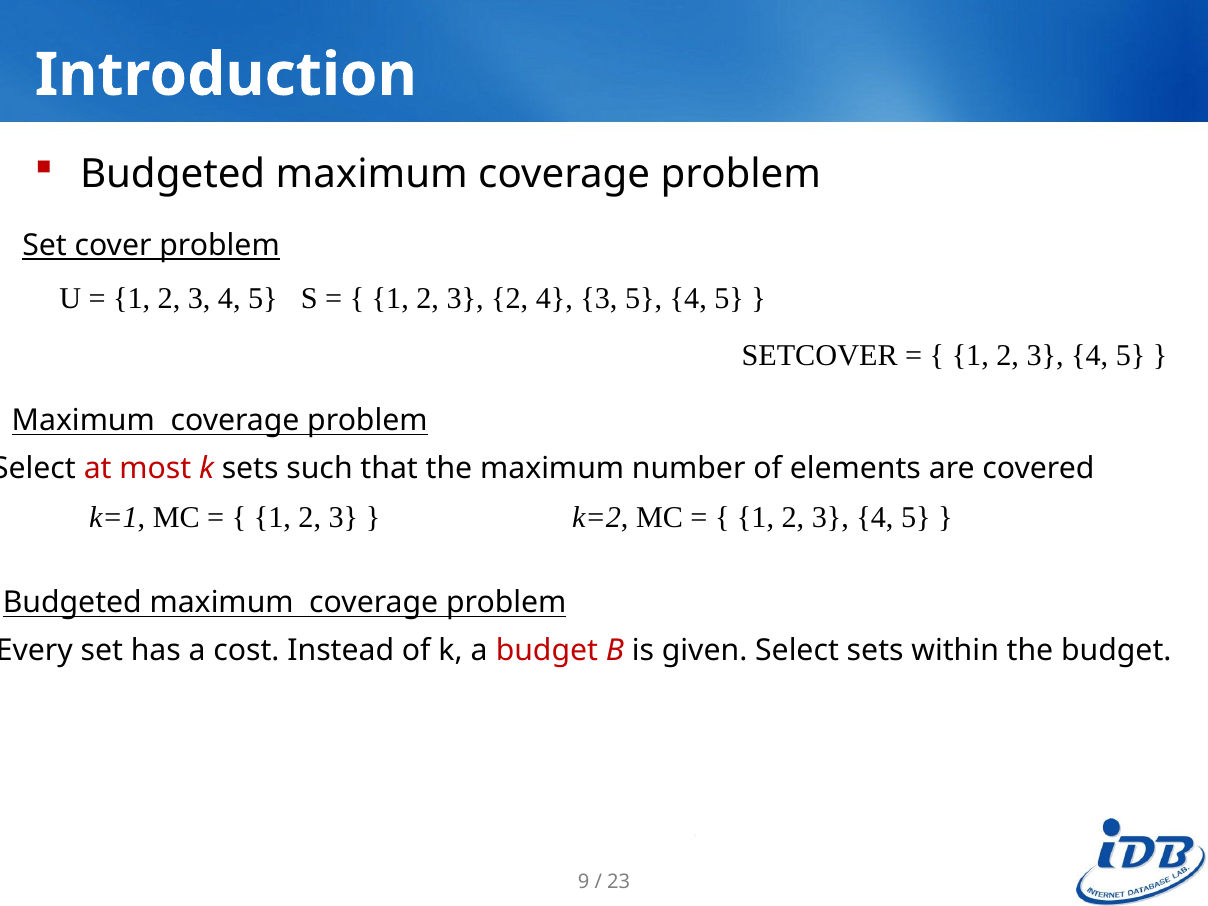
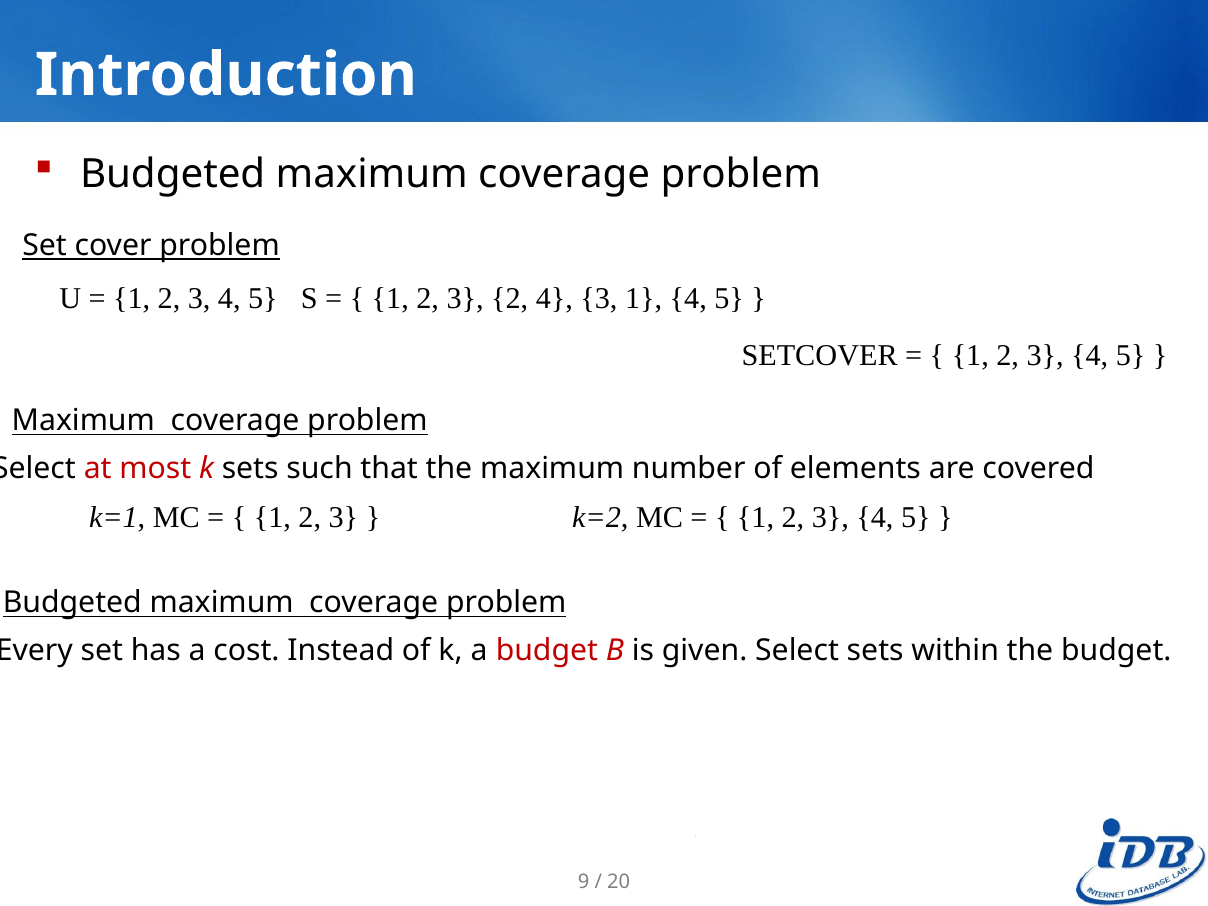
3 5: 5 -> 1 (644, 298)
23: 23 -> 20 (619, 882)
